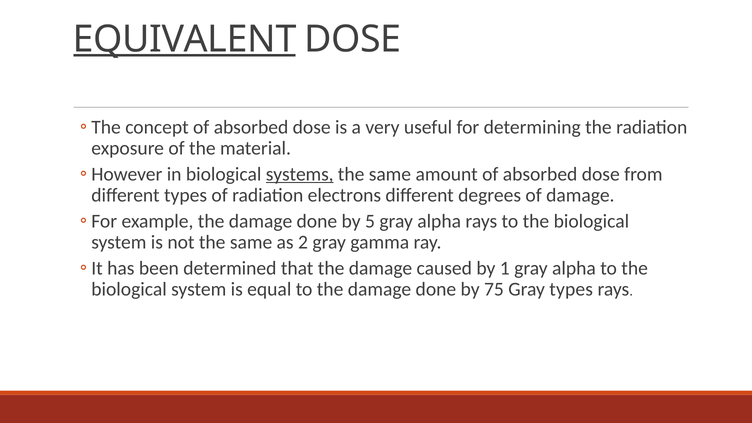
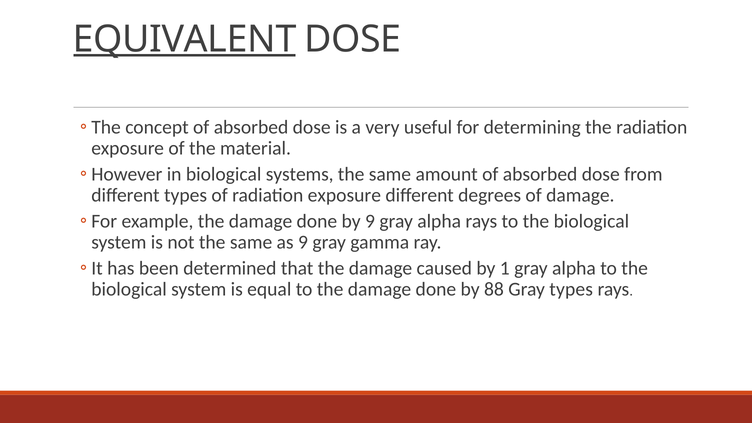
systems underline: present -> none (300, 174)
of radiation electrons: electrons -> exposure (344, 195)
by 5: 5 -> 9 (370, 221)
as 2: 2 -> 9 (303, 242)
75: 75 -> 88 (494, 289)
